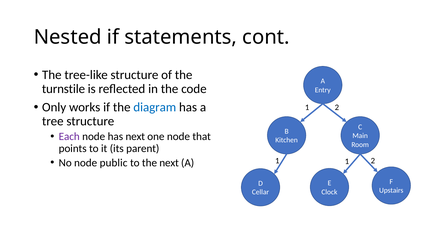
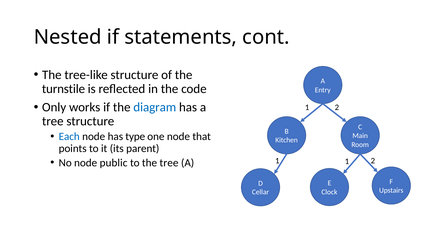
Each colour: purple -> blue (69, 137)
has next: next -> type (135, 137)
the next: next -> tree (169, 163)
